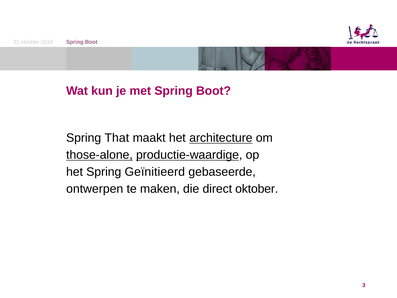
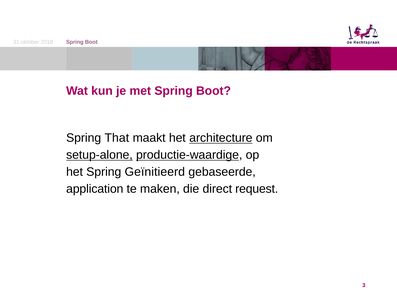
those-alone: those-alone -> setup-alone (99, 155)
ontwerpen: ontwerpen -> application (95, 189)
direct oktober: oktober -> request (257, 189)
